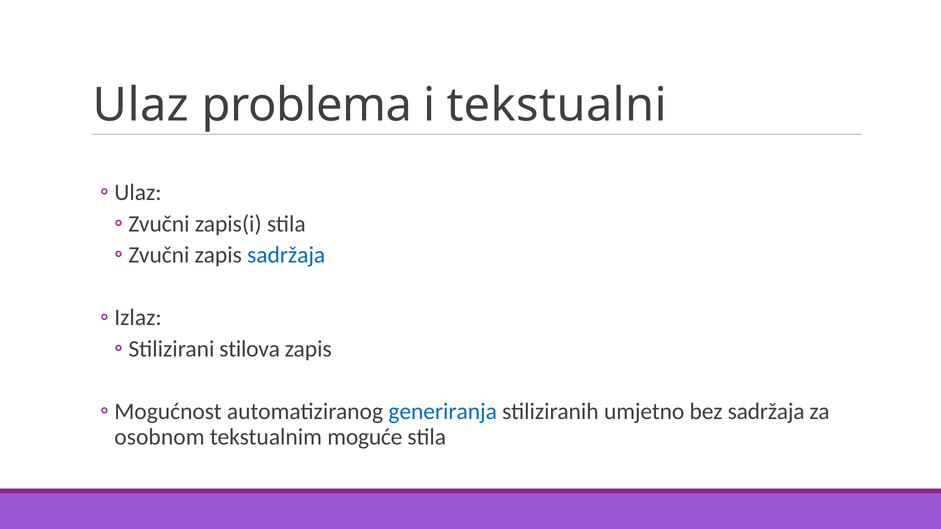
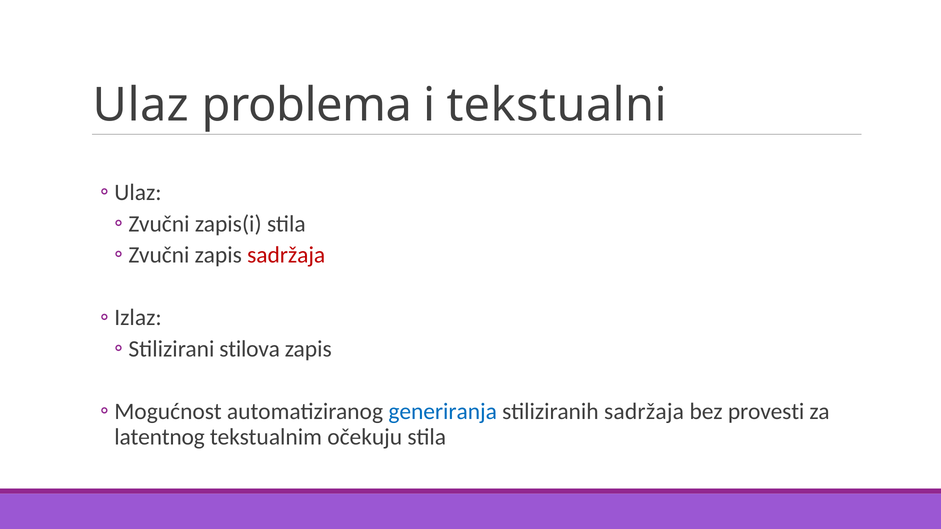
sadržaja colour: blue -> red (286, 255)
stiliziranih umjetno: umjetno -> sadržaja (644, 412)
bez sadržaja: sadržaja -> provesti (766, 412)
osobnom: osobnom -> latentnog (160, 437)
moguće: moguće -> očekuju (365, 437)
